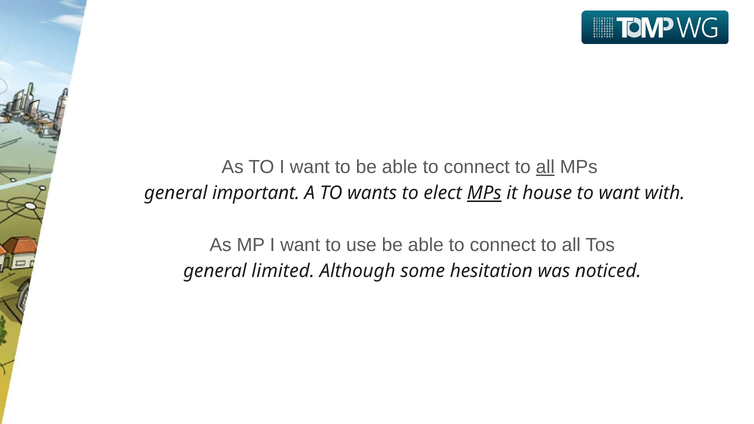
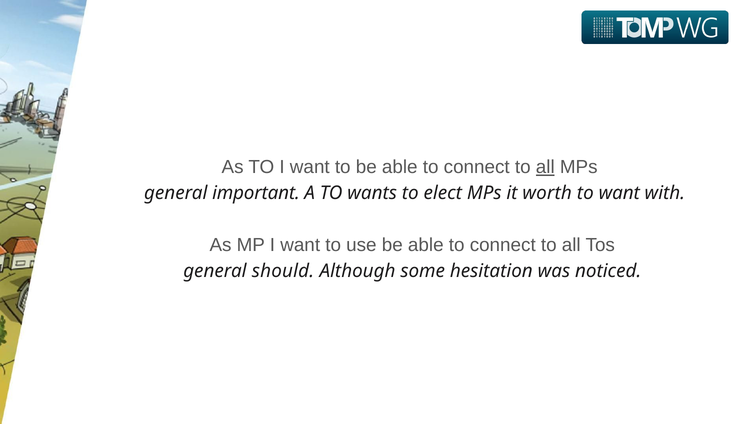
MPs underline: present -> none (484, 193)
house: house -> worth (547, 193)
limited: limited -> should (283, 271)
